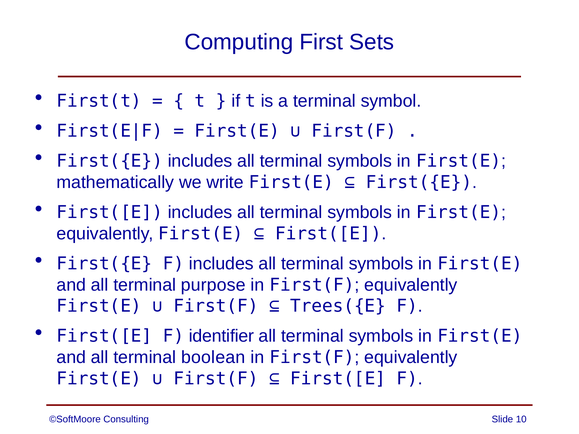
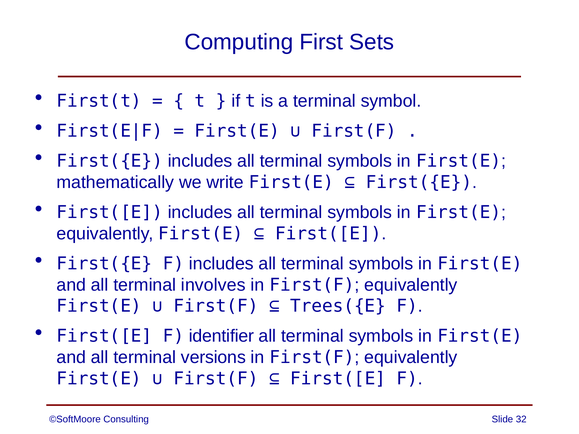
purpose: purpose -> involves (213, 285)
boolean: boolean -> versions (213, 358)
10: 10 -> 32 (521, 419)
